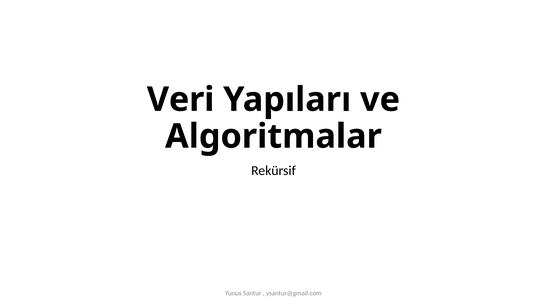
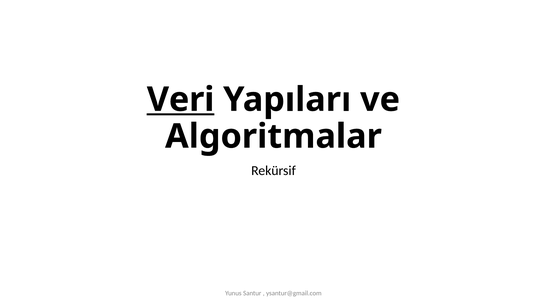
Veri underline: none -> present (181, 100)
